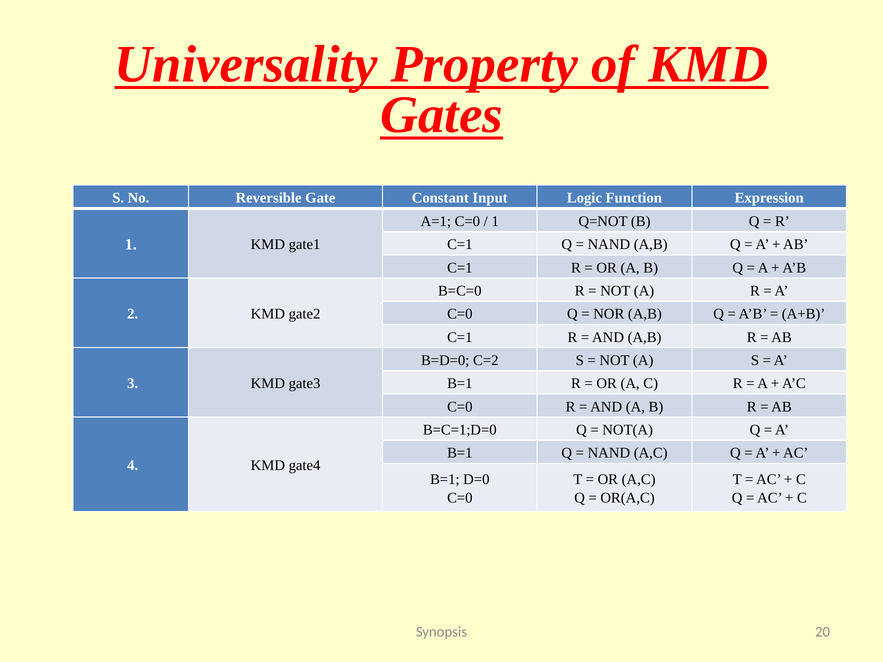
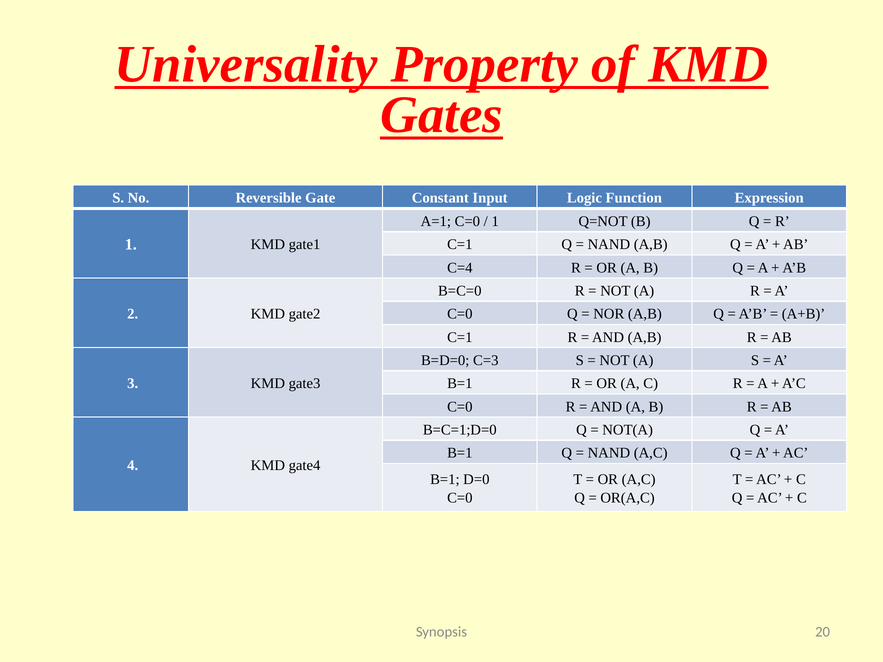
C=1: C=1 -> C=4 (460, 268)
C=2: C=2 -> C=3 (486, 361)
